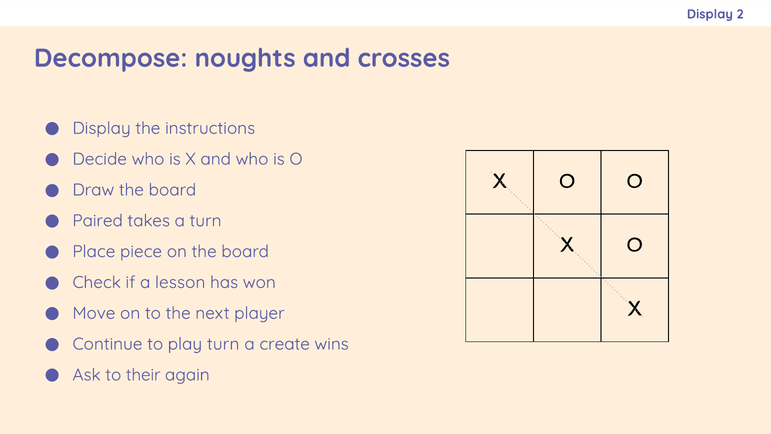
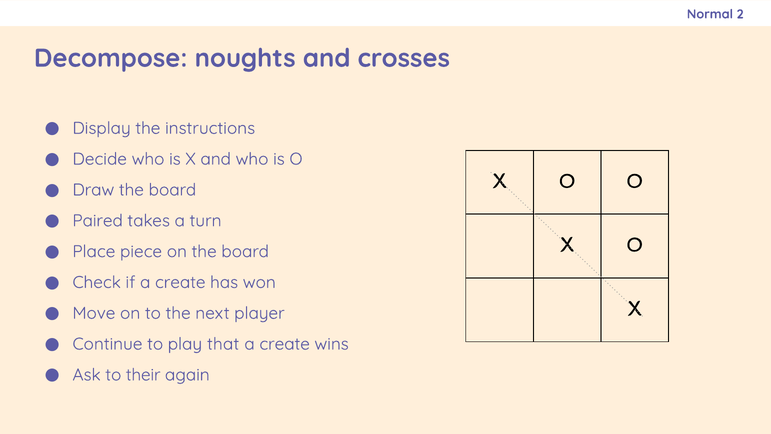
Display: Display -> Normal (710, 14)
if a lesson: lesson -> create (180, 282)
play turn: turn -> that (223, 344)
